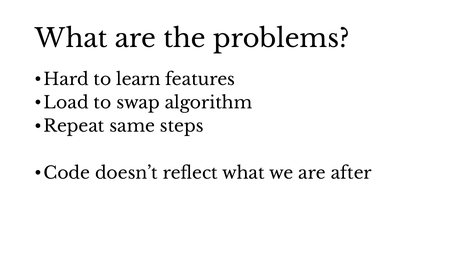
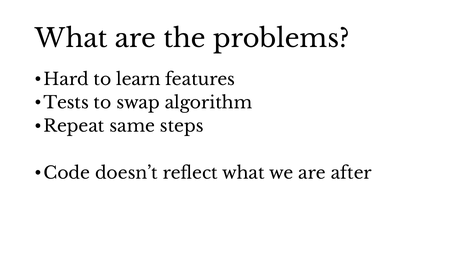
Load: Load -> Tests (66, 103)
